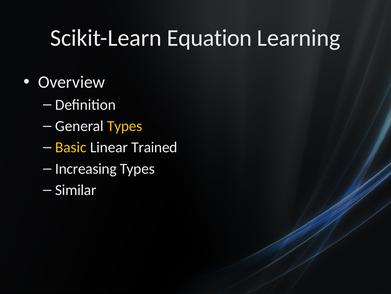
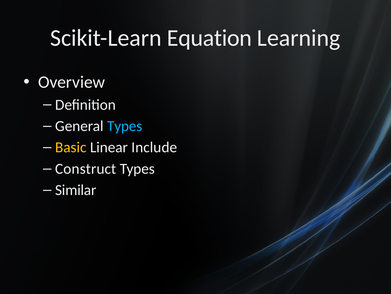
Types colour: yellow -> light blue (125, 126)
Trained: Trained -> Include (154, 147)
Increasing: Increasing -> Construct (86, 168)
